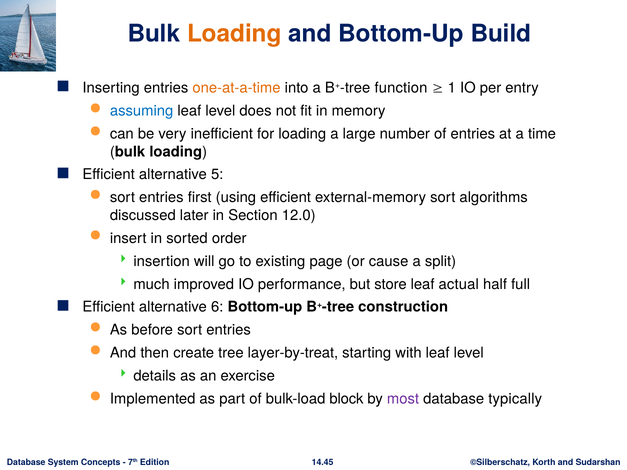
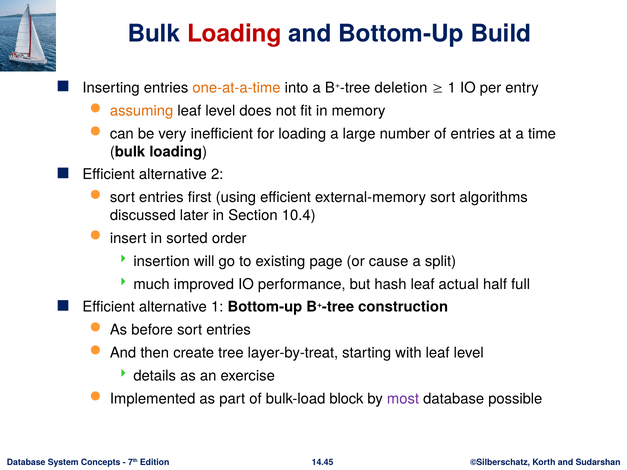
Loading colour: orange -> red (234, 34)
function: function -> deletion (401, 88)
assuming colour: blue -> orange (142, 111)
5: 5 -> 2 (217, 175)
12.0: 12.0 -> 10.4 (299, 215)
store: store -> hash (390, 284)
alternative 6: 6 -> 1 (217, 307)
typically: typically -> possible (515, 399)
